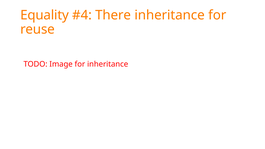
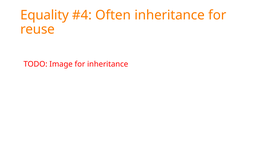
There: There -> Often (113, 15)
